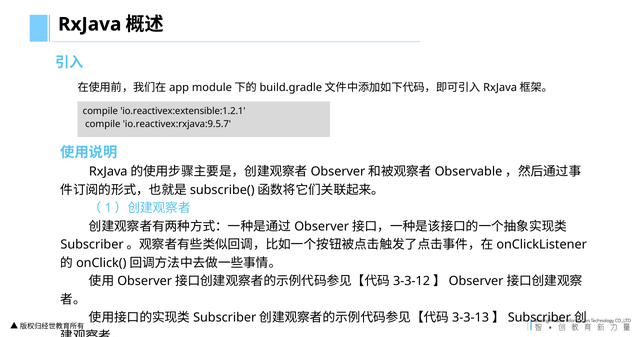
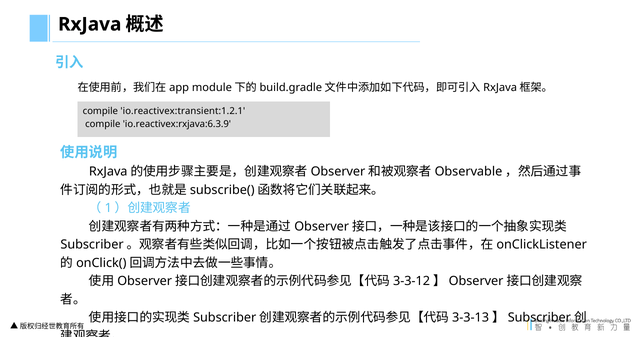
io.reactivex:extensible:1.2.1: io.reactivex:extensible:1.2.1 -> io.reactivex:transient:1.2.1 (183, 111)
io.reactivex:rxjava:9.5.7: io.reactivex:rxjava:9.5.7 -> io.reactivex:rxjava:6.3.9 (177, 124)
